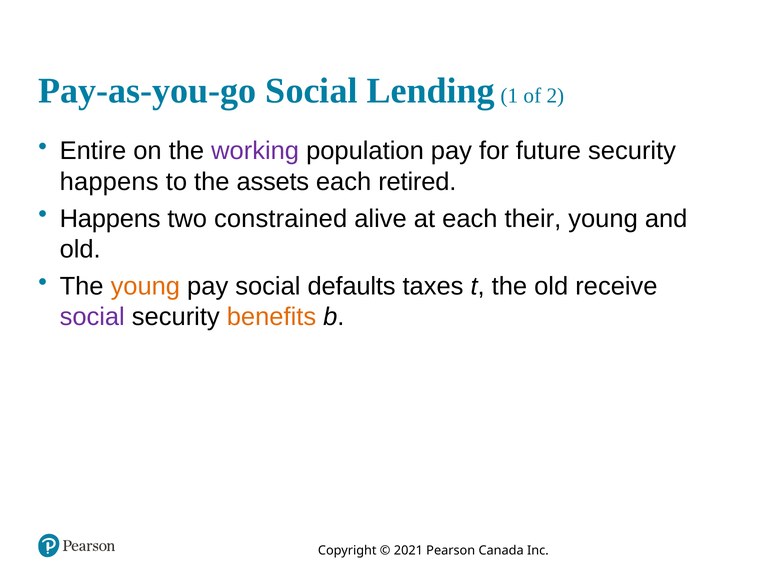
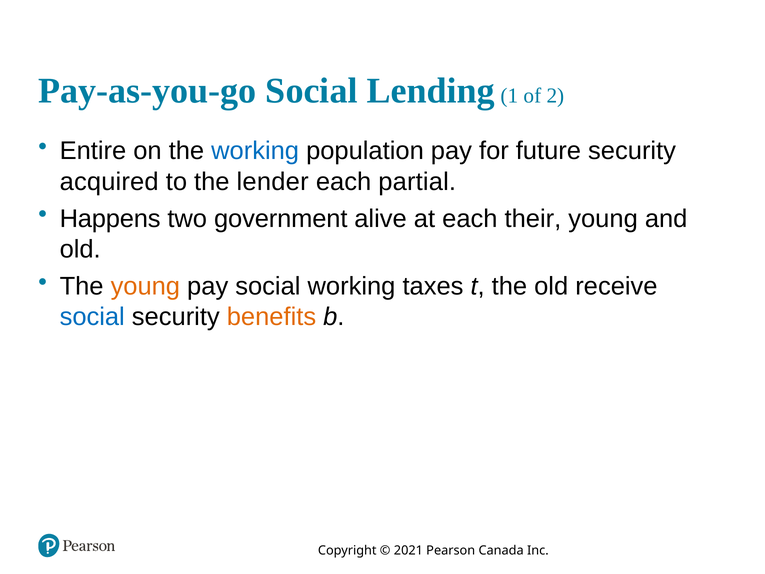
working colour: purple -> blue (255, 151)
happens: happens -> acquired (109, 182)
assets: assets -> lender (273, 182)
retired: retired -> partial (417, 182)
constrained: constrained -> government (281, 219)
social defaults: defaults -> working (351, 286)
social colour: purple -> blue (92, 317)
